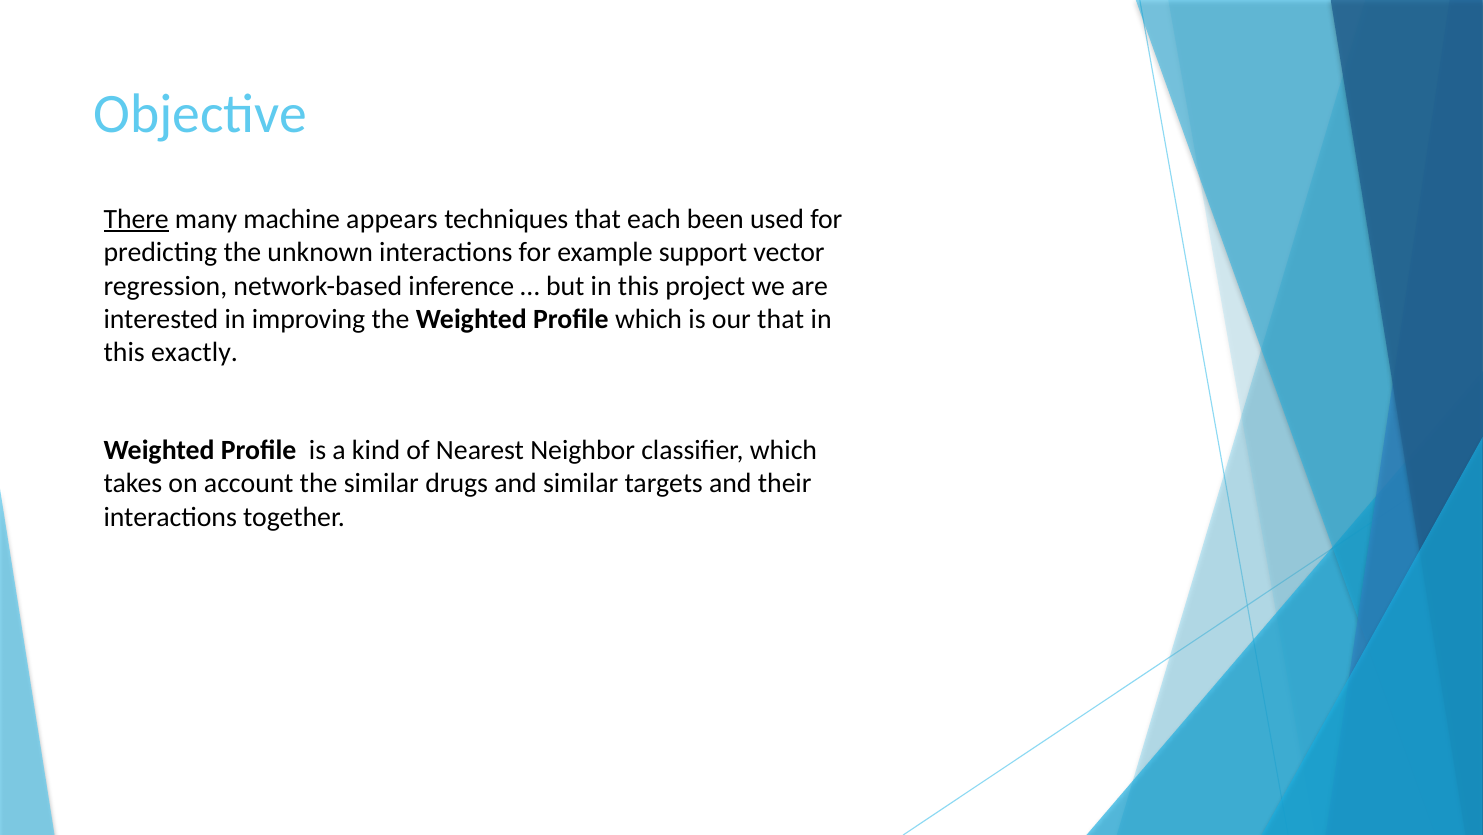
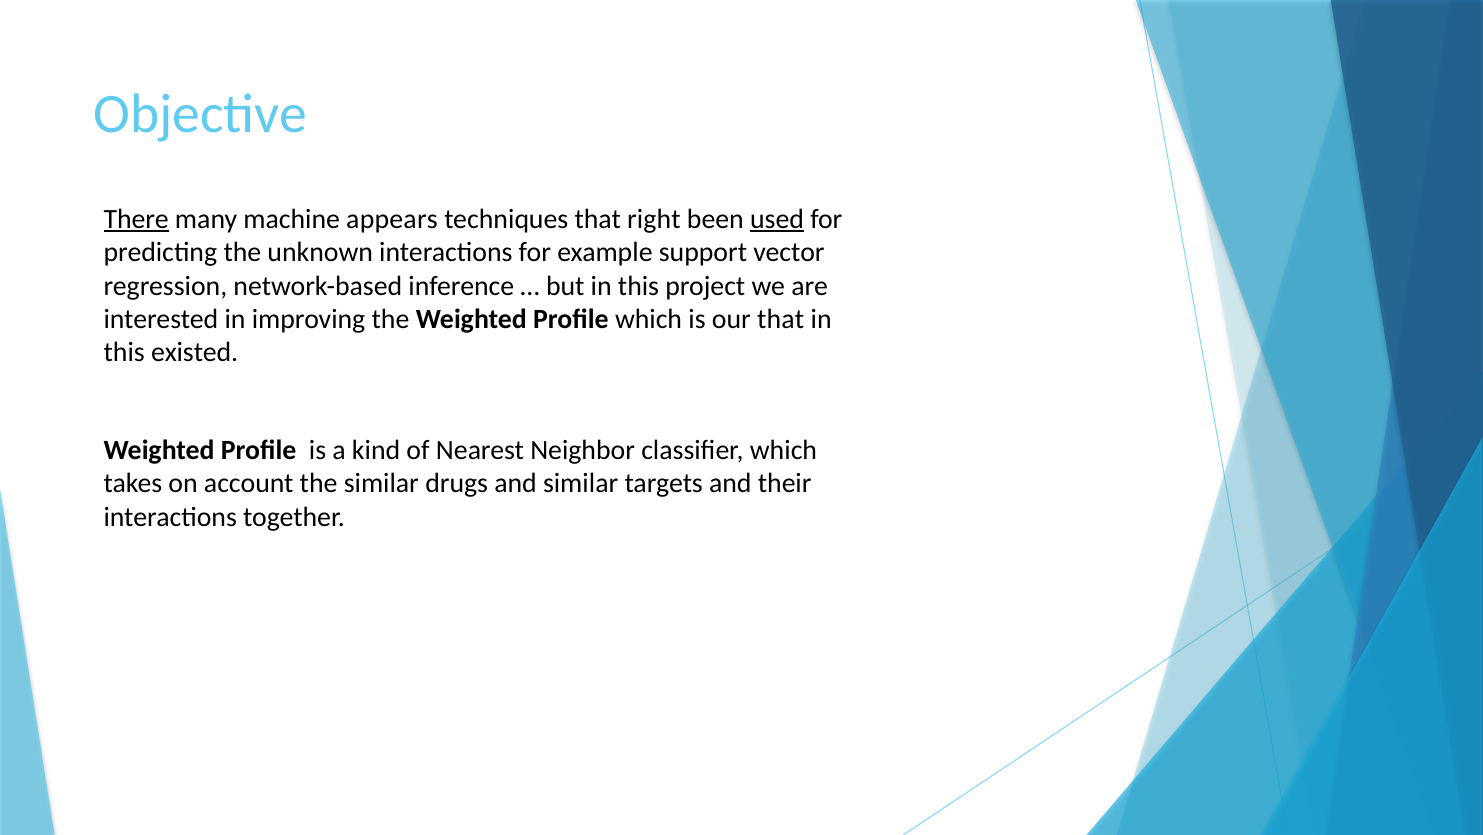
each: each -> right (654, 219)
used underline: none -> present (777, 219)
exactly: exactly -> existed (195, 352)
